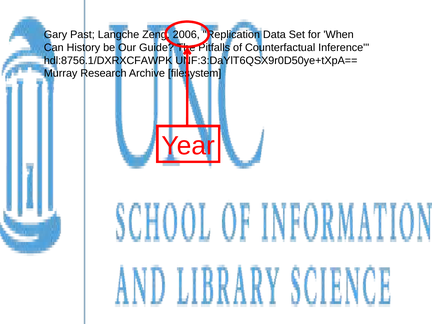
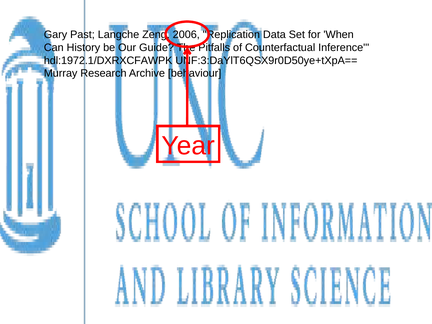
hdl:8756.1/DXRXCFAWPK: hdl:8756.1/DXRXCFAWPK -> hdl:1972.1/DXRXCFAWPK (108, 60)
filesystem: filesystem -> behaviour (195, 73)
